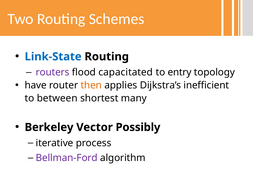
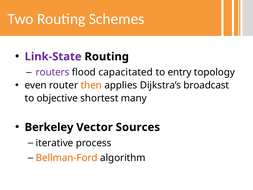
Link-State colour: blue -> purple (53, 57)
have: have -> even (36, 85)
inefficient: inefficient -> broadcast (206, 85)
between: between -> objective (57, 98)
Possibly: Possibly -> Sources (138, 127)
Bellman-Ford colour: purple -> orange (67, 158)
